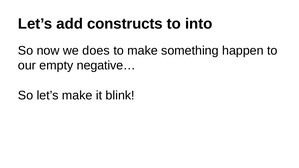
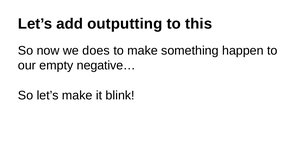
constructs: constructs -> outputting (125, 24)
into: into -> this (199, 24)
